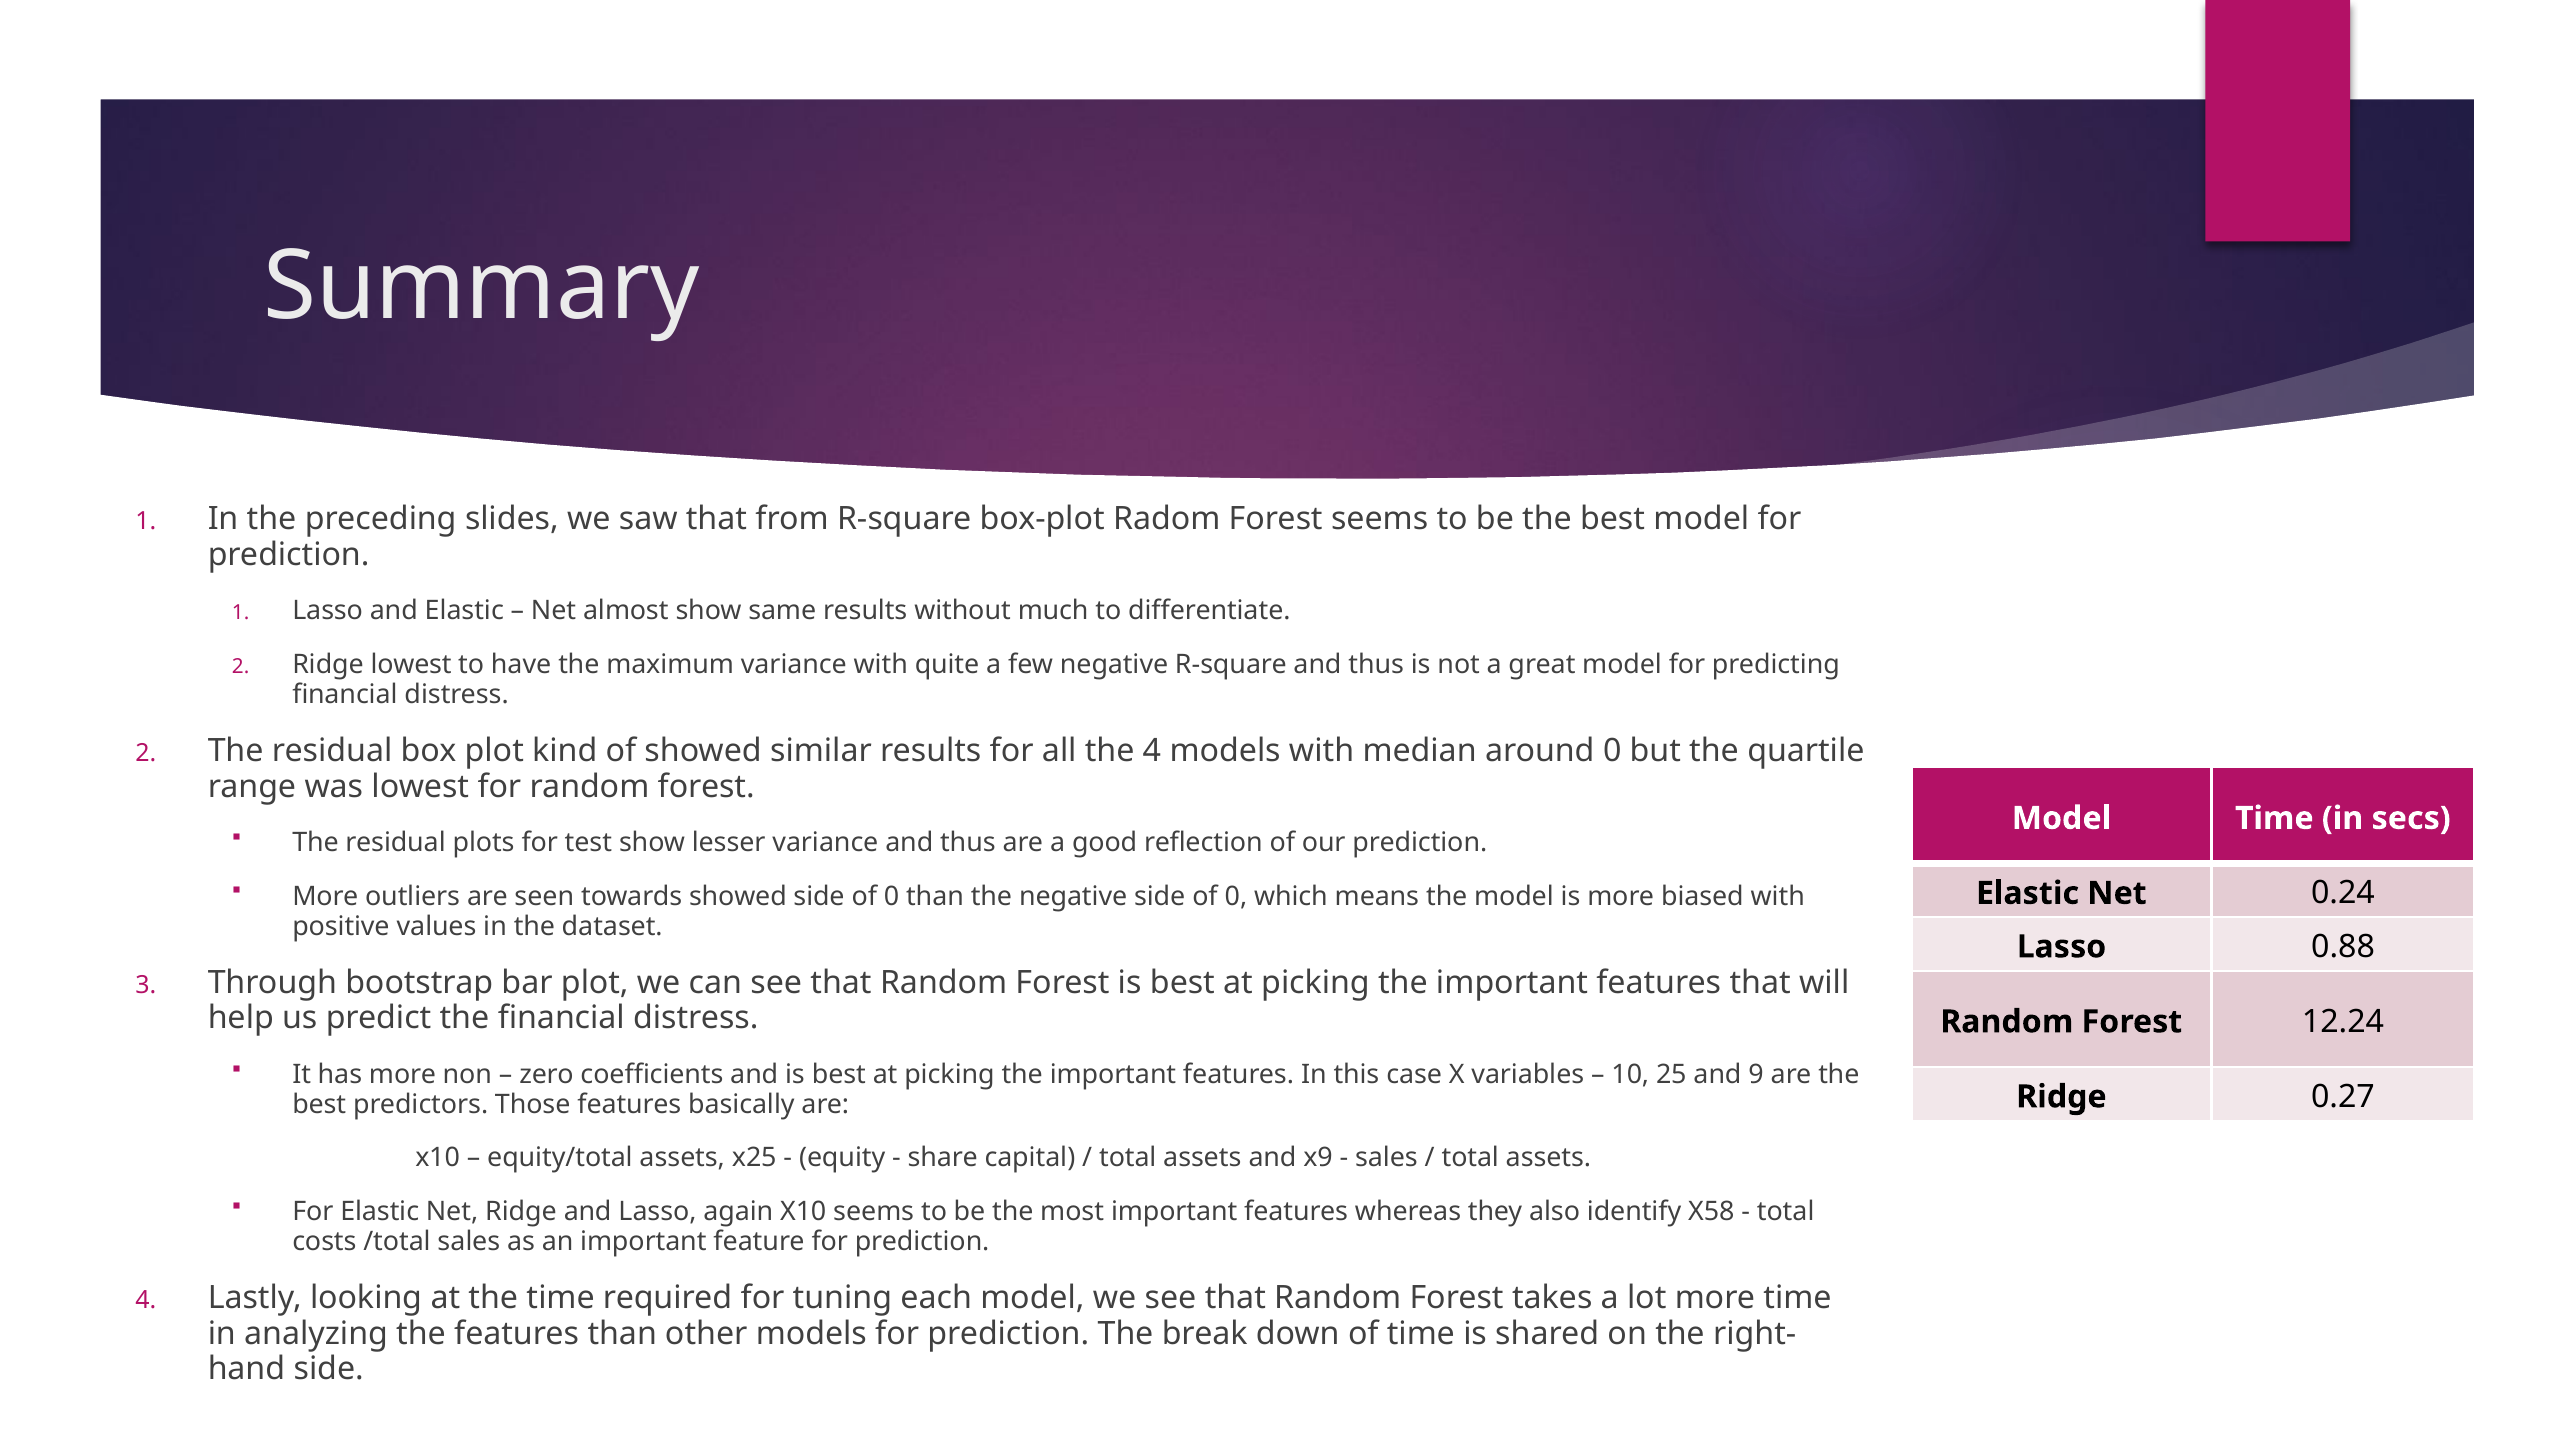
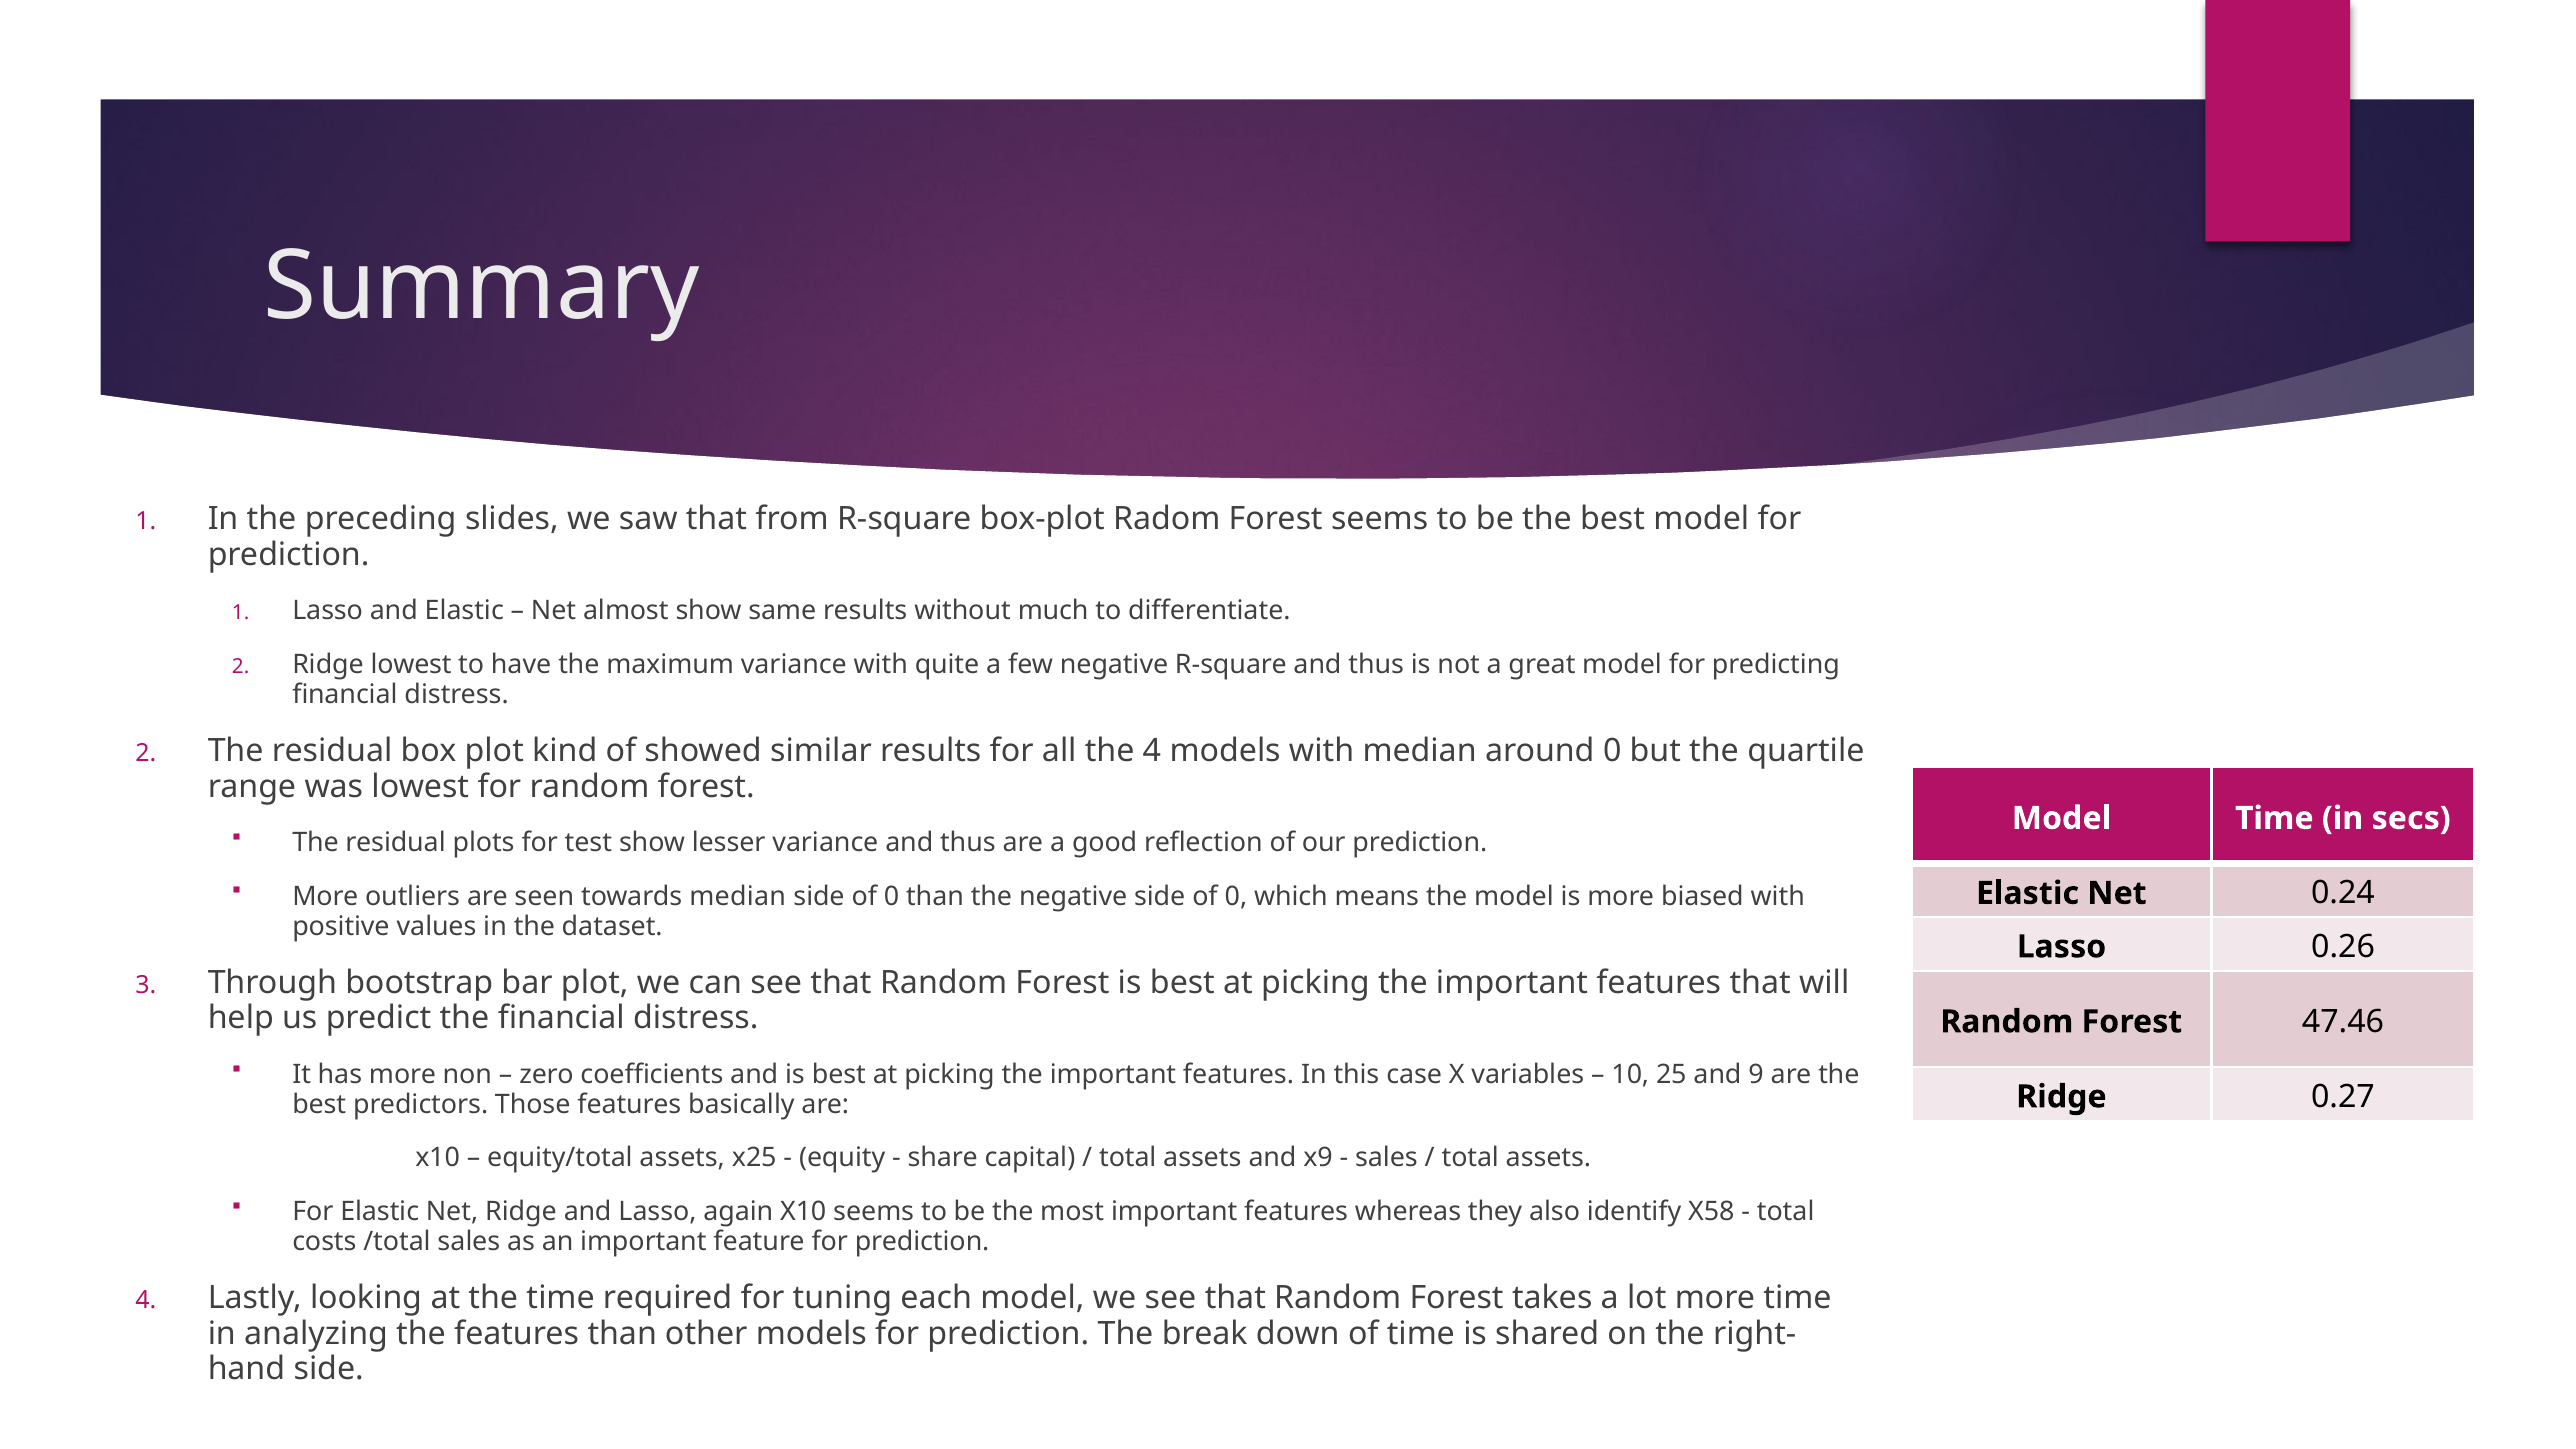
towards showed: showed -> median (738, 897)
0.88: 0.88 -> 0.26 (2343, 947)
12.24: 12.24 -> 47.46 (2343, 1022)
